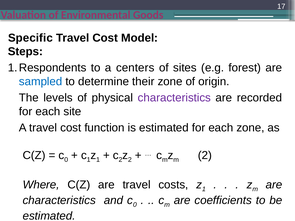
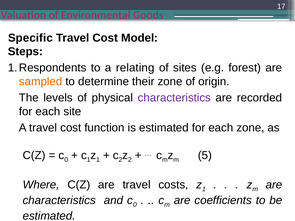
centers: centers -> relating (135, 68)
sampled colour: blue -> orange (41, 82)
2: 2 -> 5 (205, 155)
